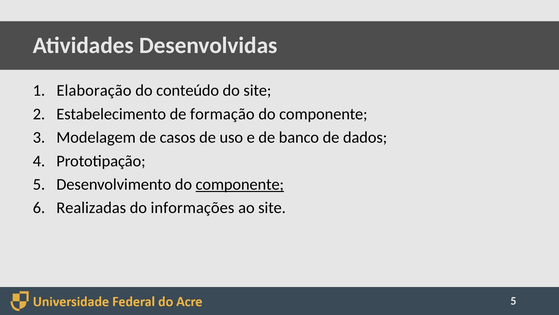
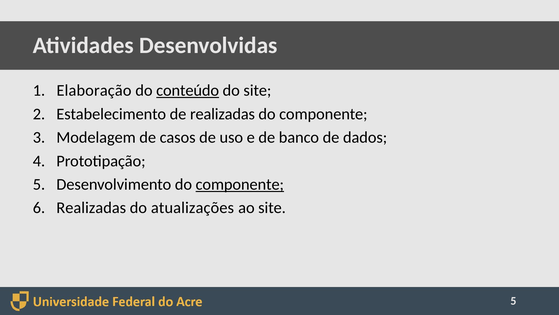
conteúdo underline: none -> present (188, 90)
de formação: formação -> realizadas (222, 114)
informações: informações -> atualizações (192, 208)
